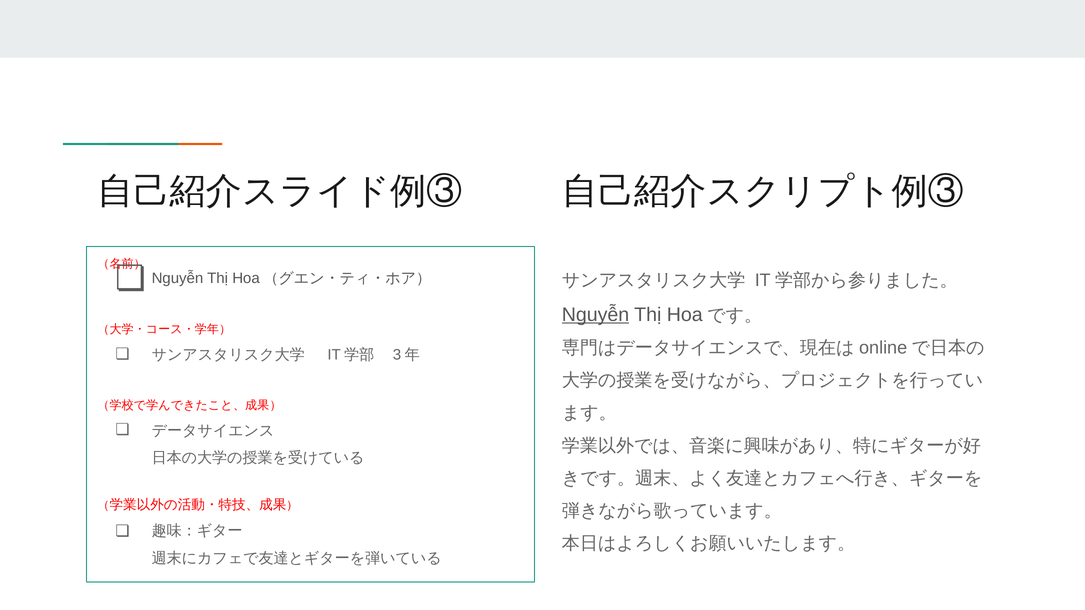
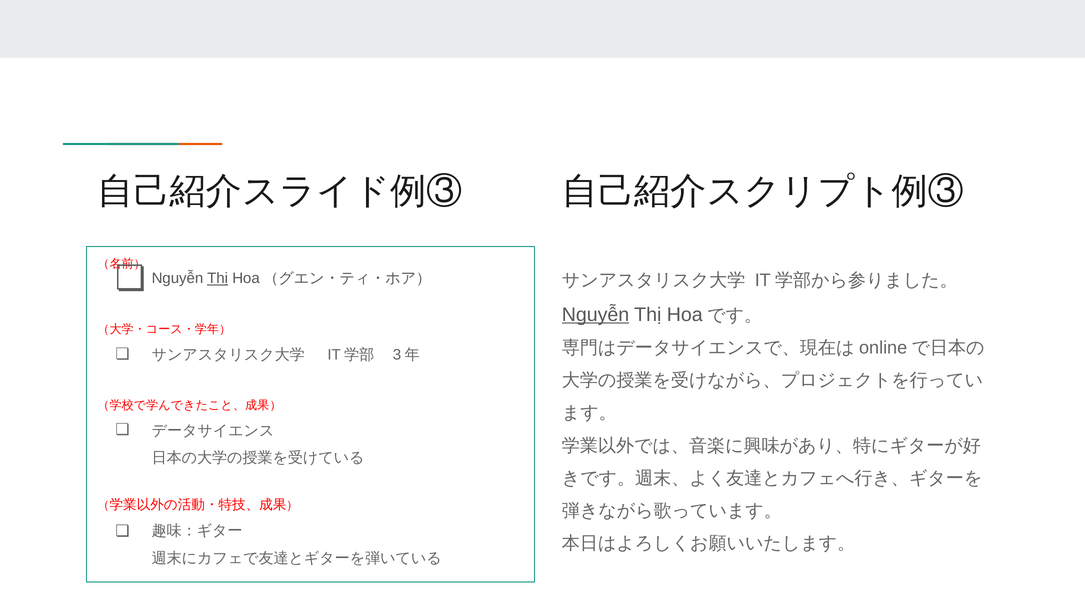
Thị underline: none -> present (218, 279)
